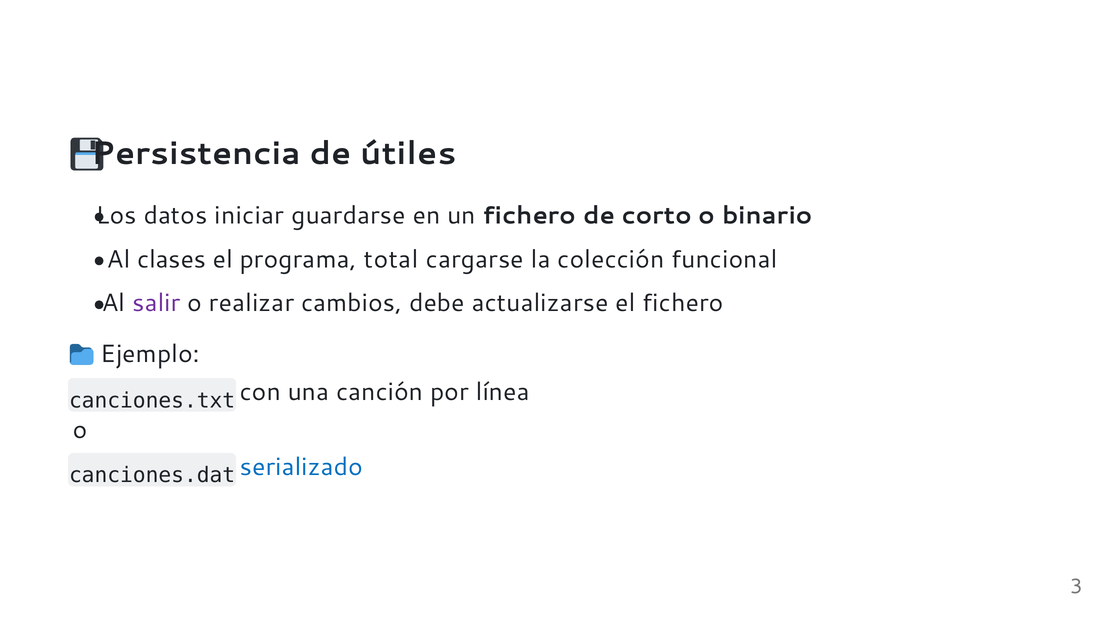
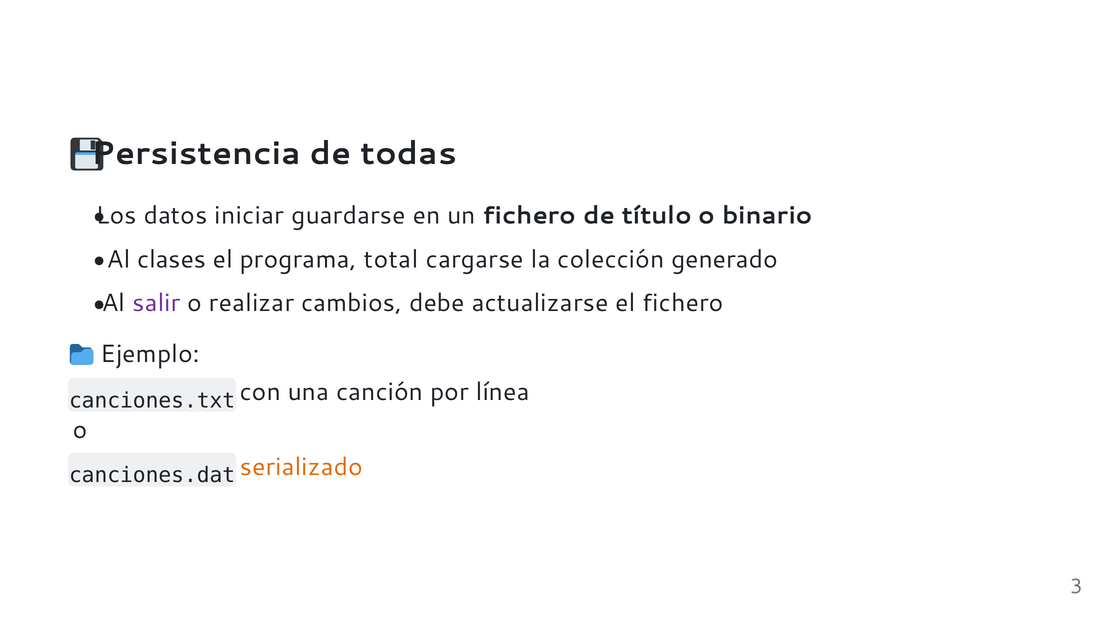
útiles: útiles -> todas (408, 154)
corto: corto -> título (657, 216)
funcional: funcional -> generado (725, 259)
serializado colour: blue -> orange (301, 467)
